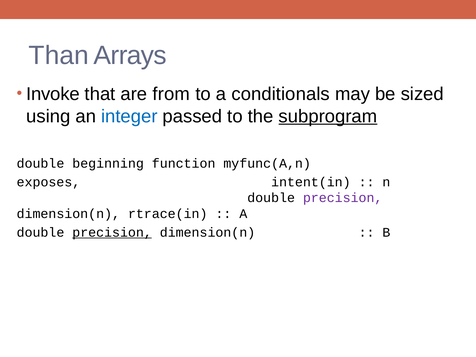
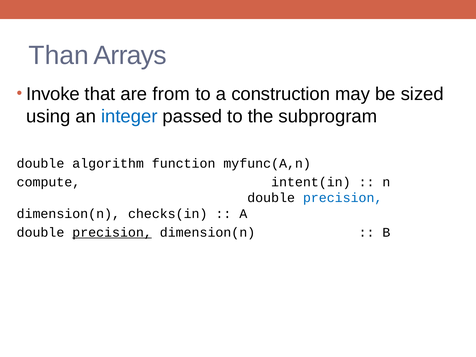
conditionals: conditionals -> construction (281, 94)
subprogram underline: present -> none (328, 116)
beginning: beginning -> algorithm (108, 163)
exposes: exposes -> compute (48, 182)
precision colour: purple -> blue (343, 198)
rtrace(in: rtrace(in -> checks(in (168, 214)
